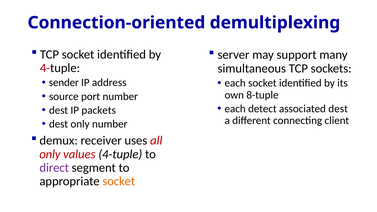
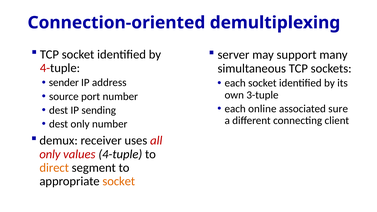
8-tuple: 8-tuple -> 3-tuple (262, 95)
detect: detect -> online (262, 109)
associated dest: dest -> sure (338, 109)
packets: packets -> sending (99, 110)
direct colour: purple -> orange (54, 168)
